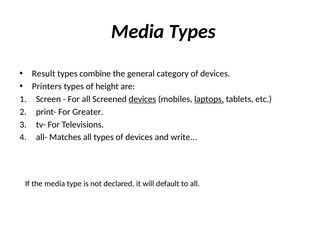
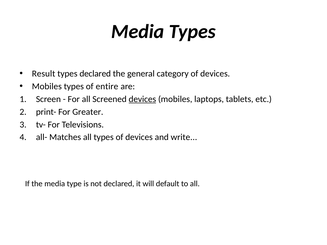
types combine: combine -> declared (95, 74)
Printers: Printers -> Mobiles (47, 86)
height: height -> entire (107, 86)
laptops underline: present -> none (209, 99)
